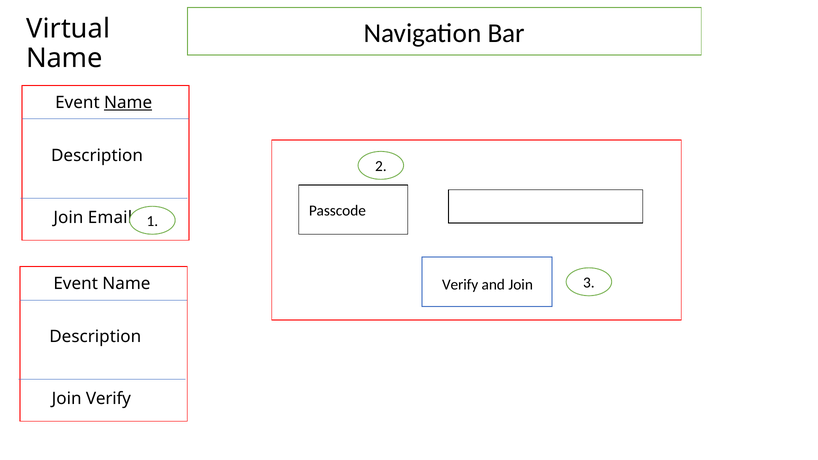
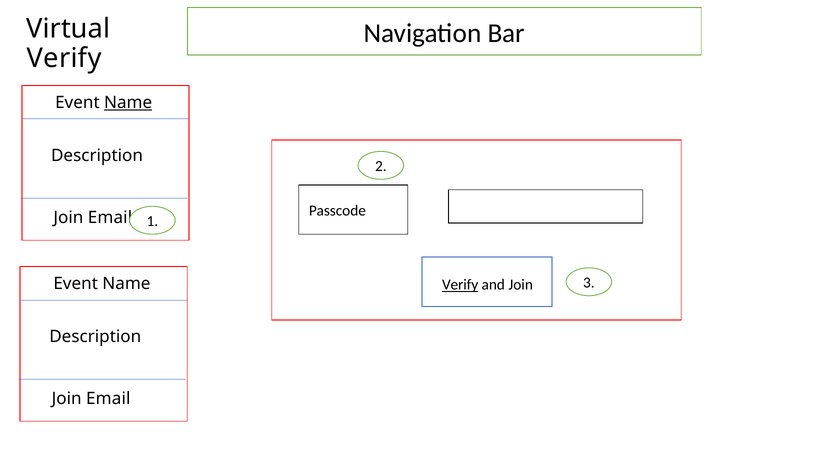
Name: Name -> Verify (64, 58)
Verify underline: none -> present (460, 285)
Verify: Verify -> Email (108, 399)
